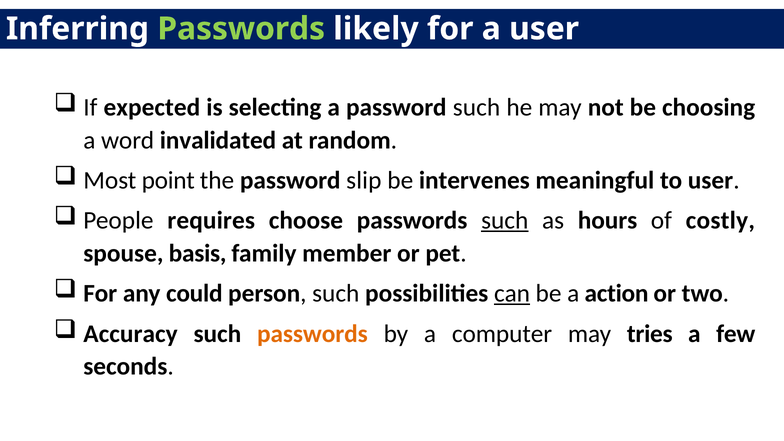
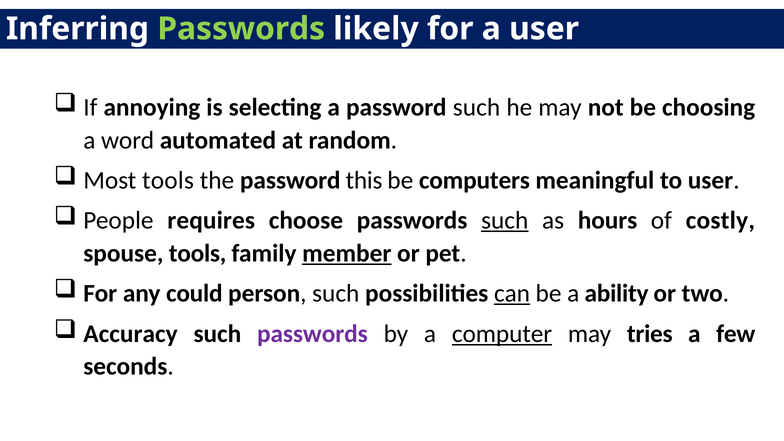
expected: expected -> annoying (152, 107)
invalidated: invalidated -> automated (218, 140)
Most point: point -> tools (168, 180)
slip: slip -> this (364, 180)
intervenes: intervenes -> computers (474, 180)
spouse basis: basis -> tools (198, 253)
member underline: none -> present (347, 253)
action: action -> ability (617, 294)
passwords colour: orange -> purple (312, 334)
computer underline: none -> present (502, 334)
